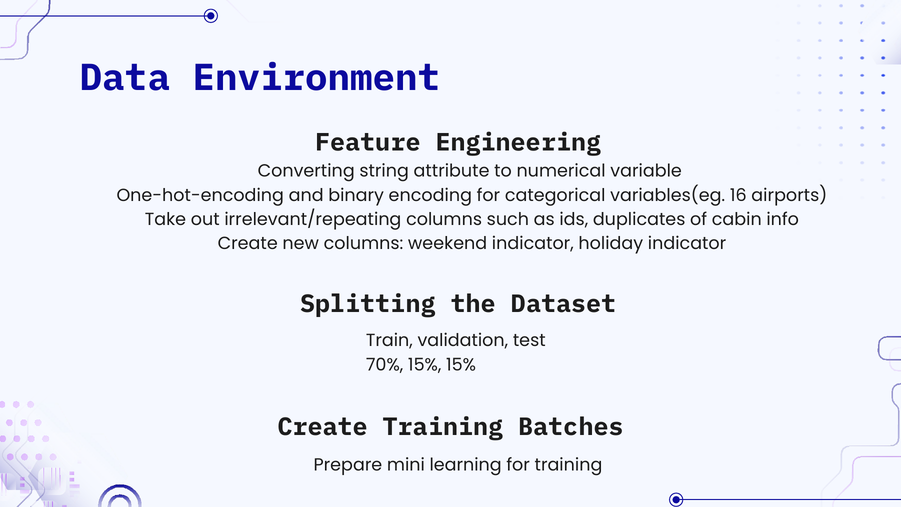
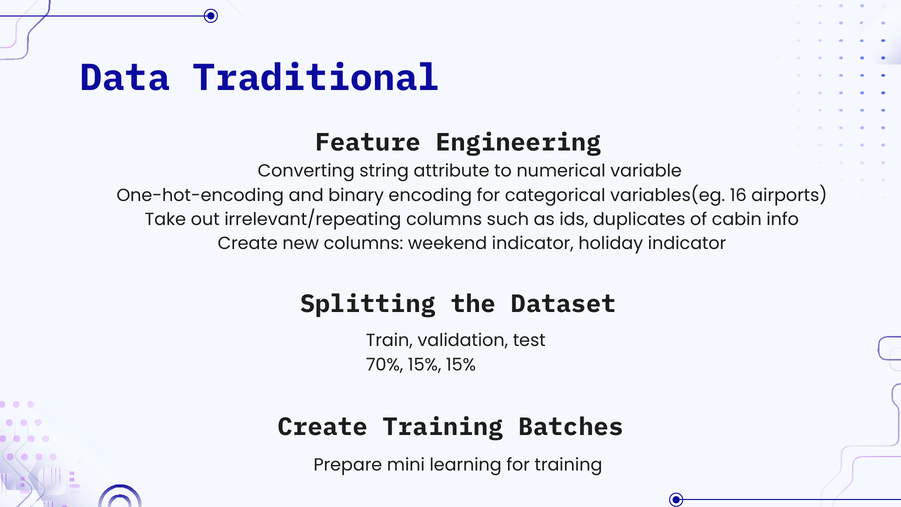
Environment: Environment -> Traditional (316, 78)
